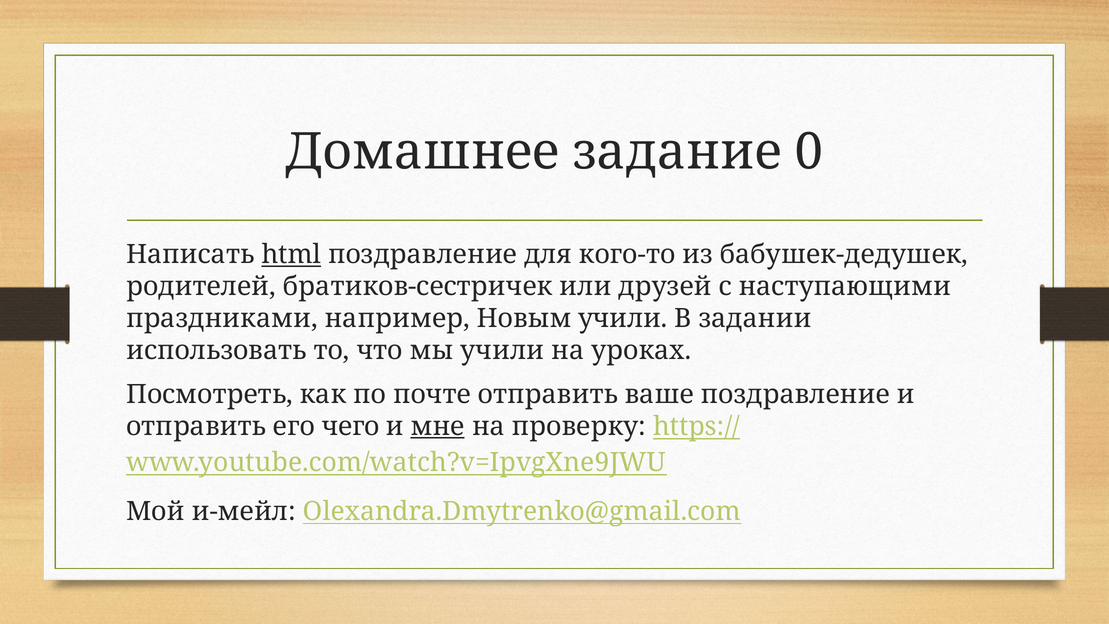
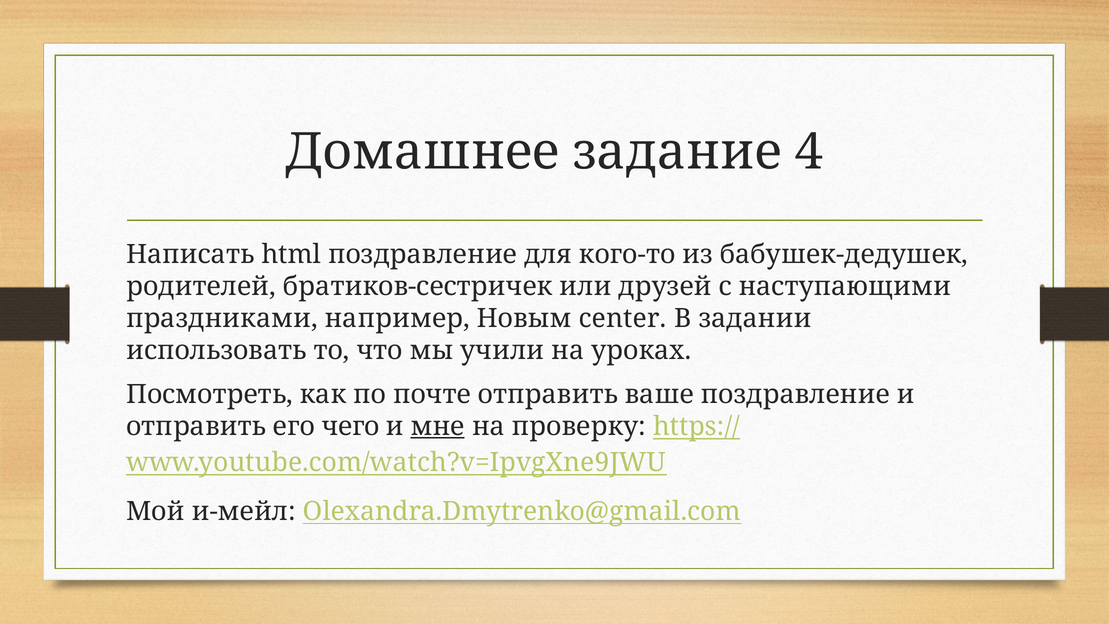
0: 0 -> 4 (809, 152)
html underline: present -> none (291, 255)
Новым учили: учили -> center (623, 318)
